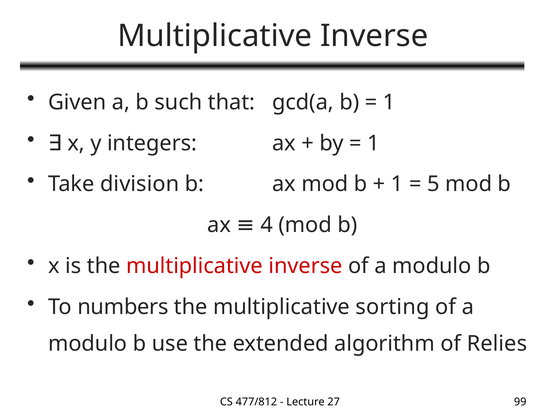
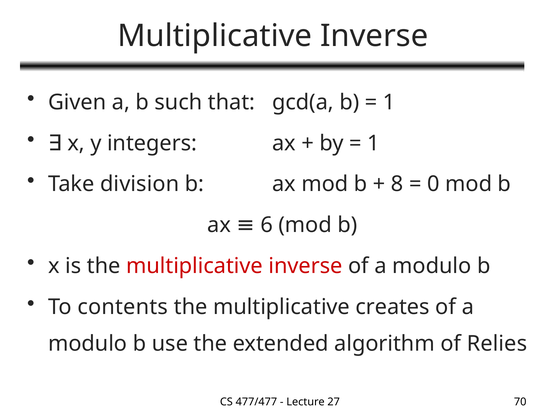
1: 1 -> 8 (397, 184)
5: 5 -> 0 (433, 184)
4: 4 -> 6 (267, 225)
numbers: numbers -> contents (123, 307)
sorting: sorting -> creates (393, 307)
477/812: 477/812 -> 477/477 (256, 402)
99: 99 -> 70 (520, 402)
